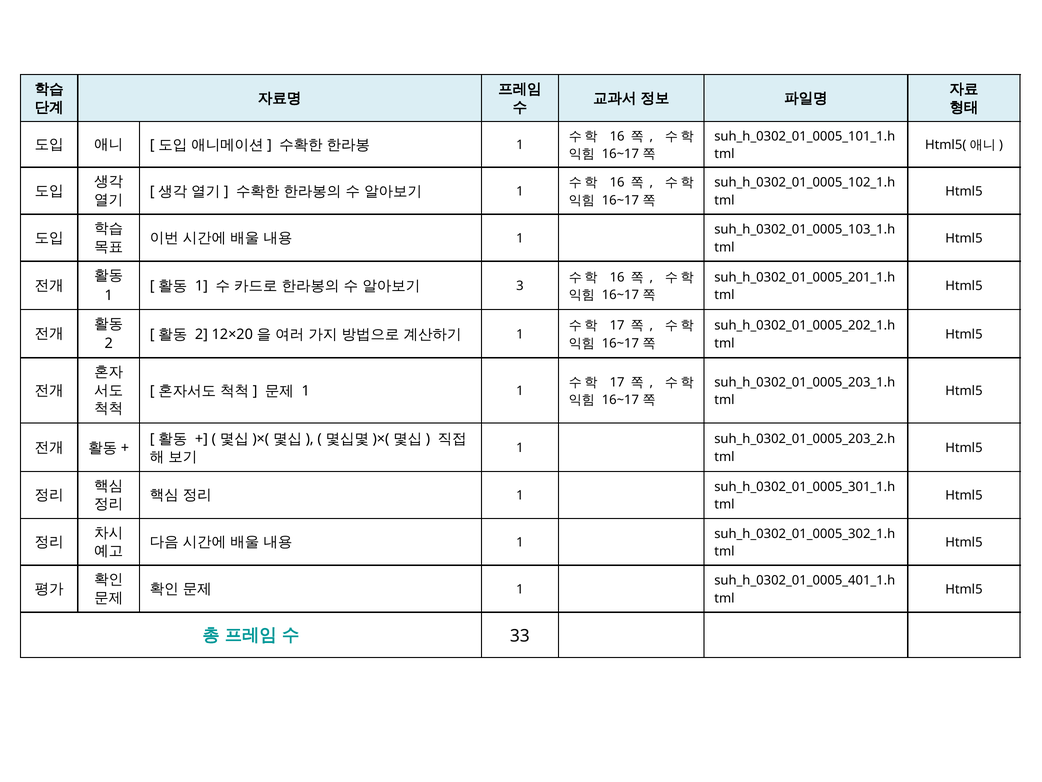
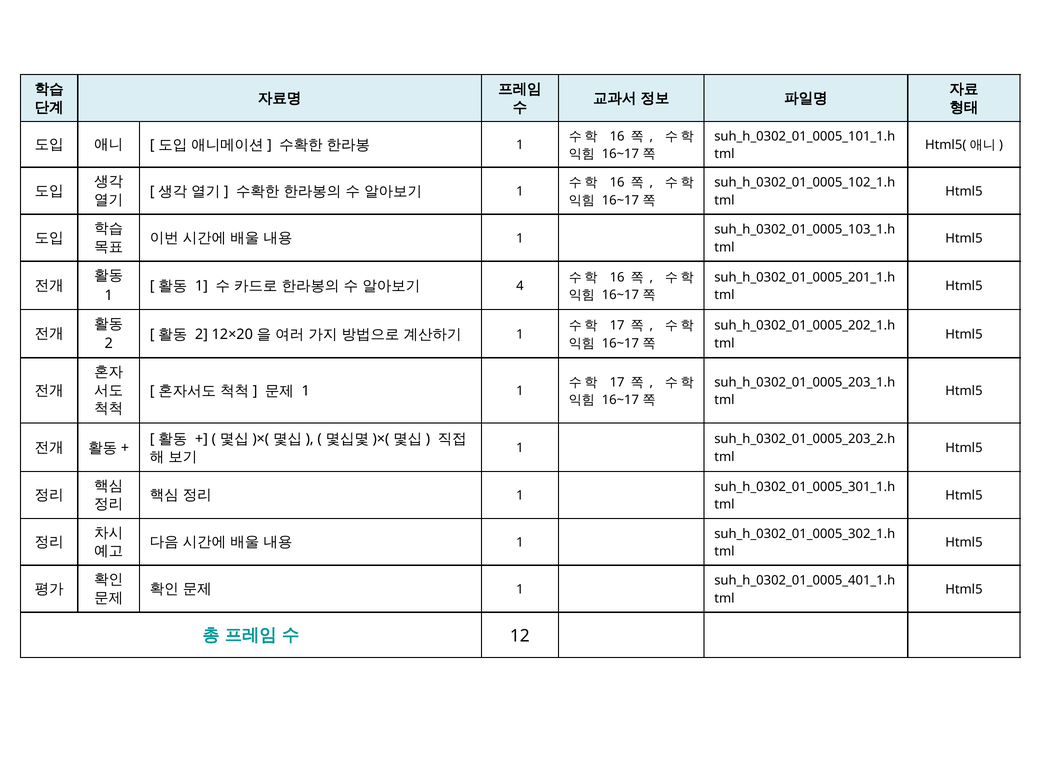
3: 3 -> 4 (520, 286)
33: 33 -> 12 (520, 635)
